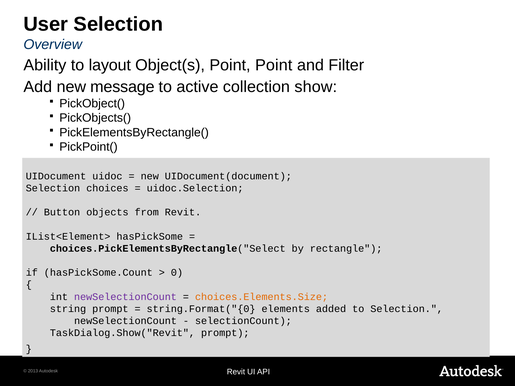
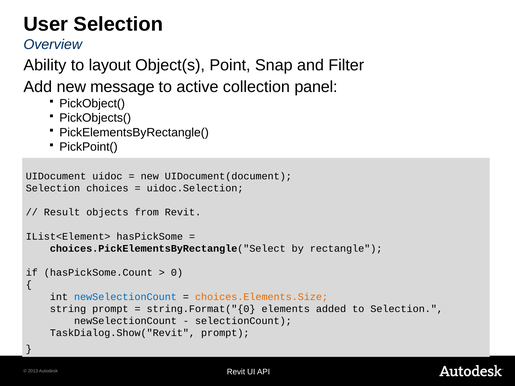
Point Point: Point -> Snap (274, 65)
show: show -> panel (316, 87)
Button: Button -> Result (62, 212)
newSelectionCount colour: purple -> blue (125, 297)
